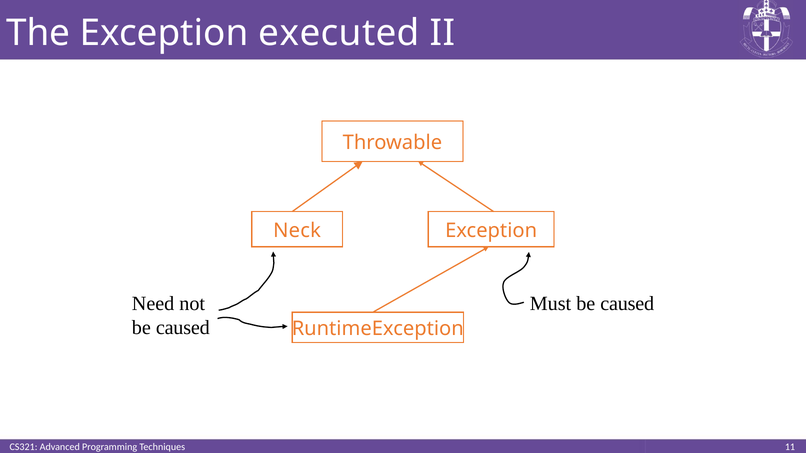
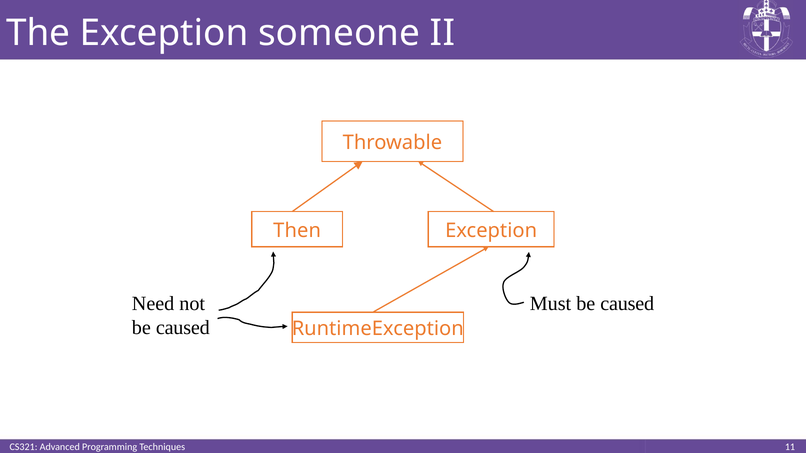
executed: executed -> someone (339, 33)
Neck: Neck -> Then (297, 231)
